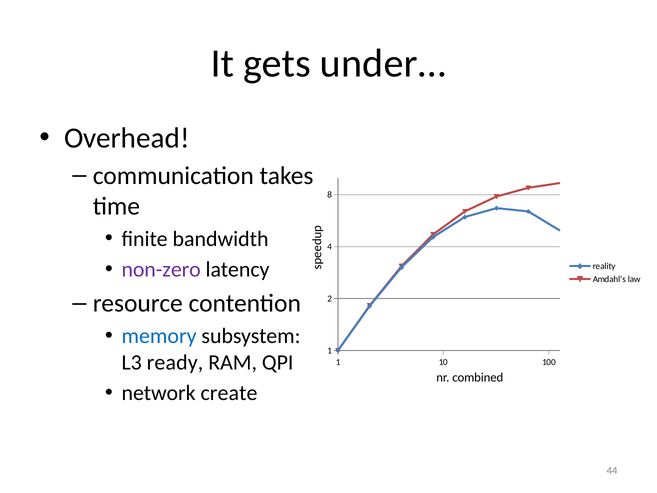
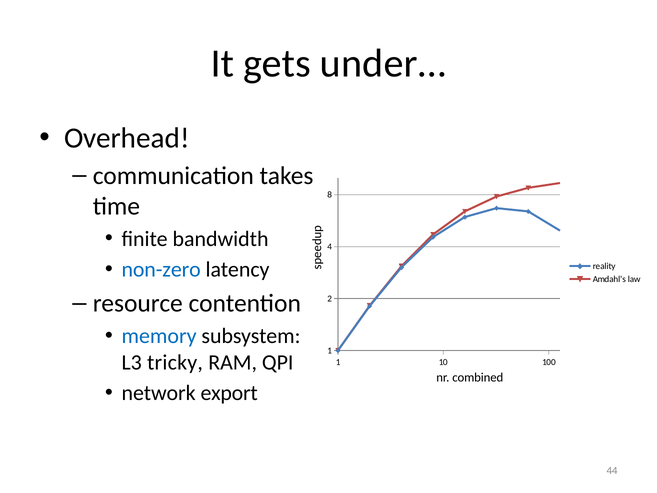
non-zero colour: purple -> blue (161, 269)
ready: ready -> tricky (175, 362)
create: create -> export (229, 393)
